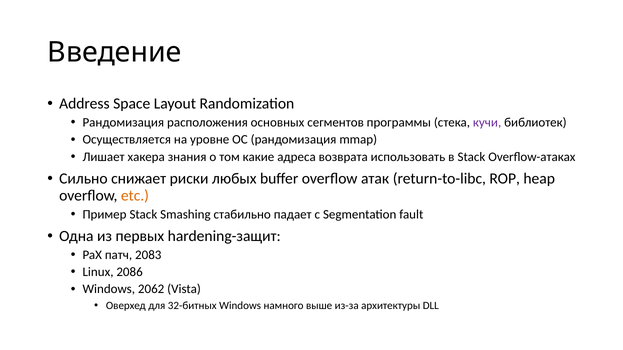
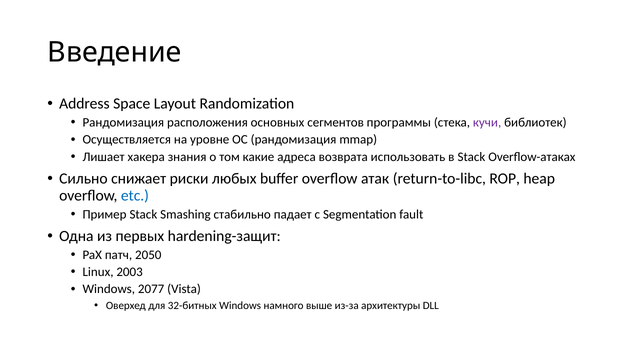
etc colour: orange -> blue (135, 196)
2083: 2083 -> 2050 (148, 255)
2086: 2086 -> 2003 (130, 272)
2062: 2062 -> 2077 (151, 290)
